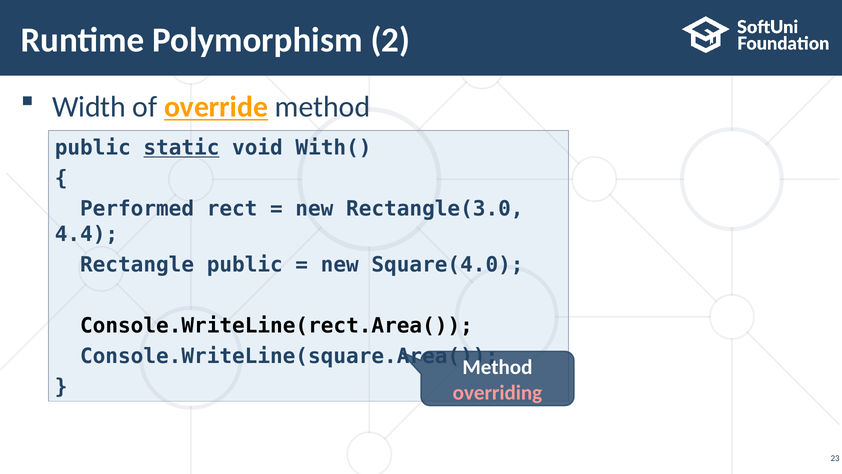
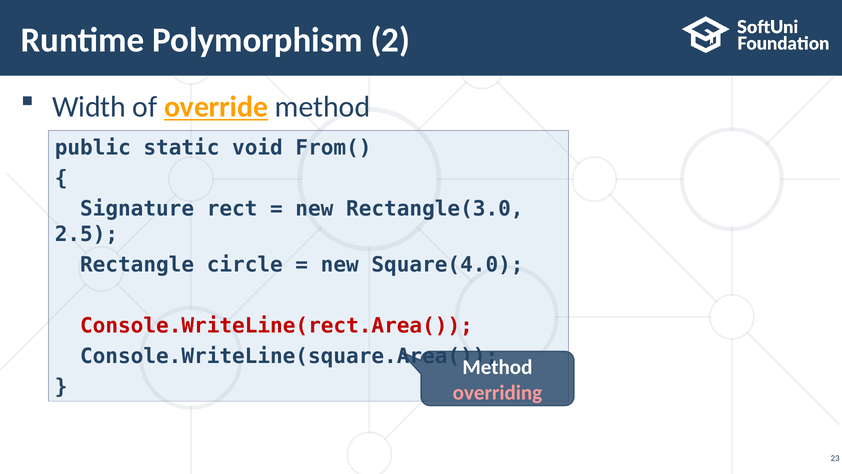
static underline: present -> none (181, 148)
With(: With( -> From( (333, 148)
Performed: Performed -> Signature (137, 209)
4.4: 4.4 -> 2.5 (86, 234)
Rectangle public: public -> circle (245, 265)
Console.WriteLine(rect.Area( colour: black -> red (276, 326)
